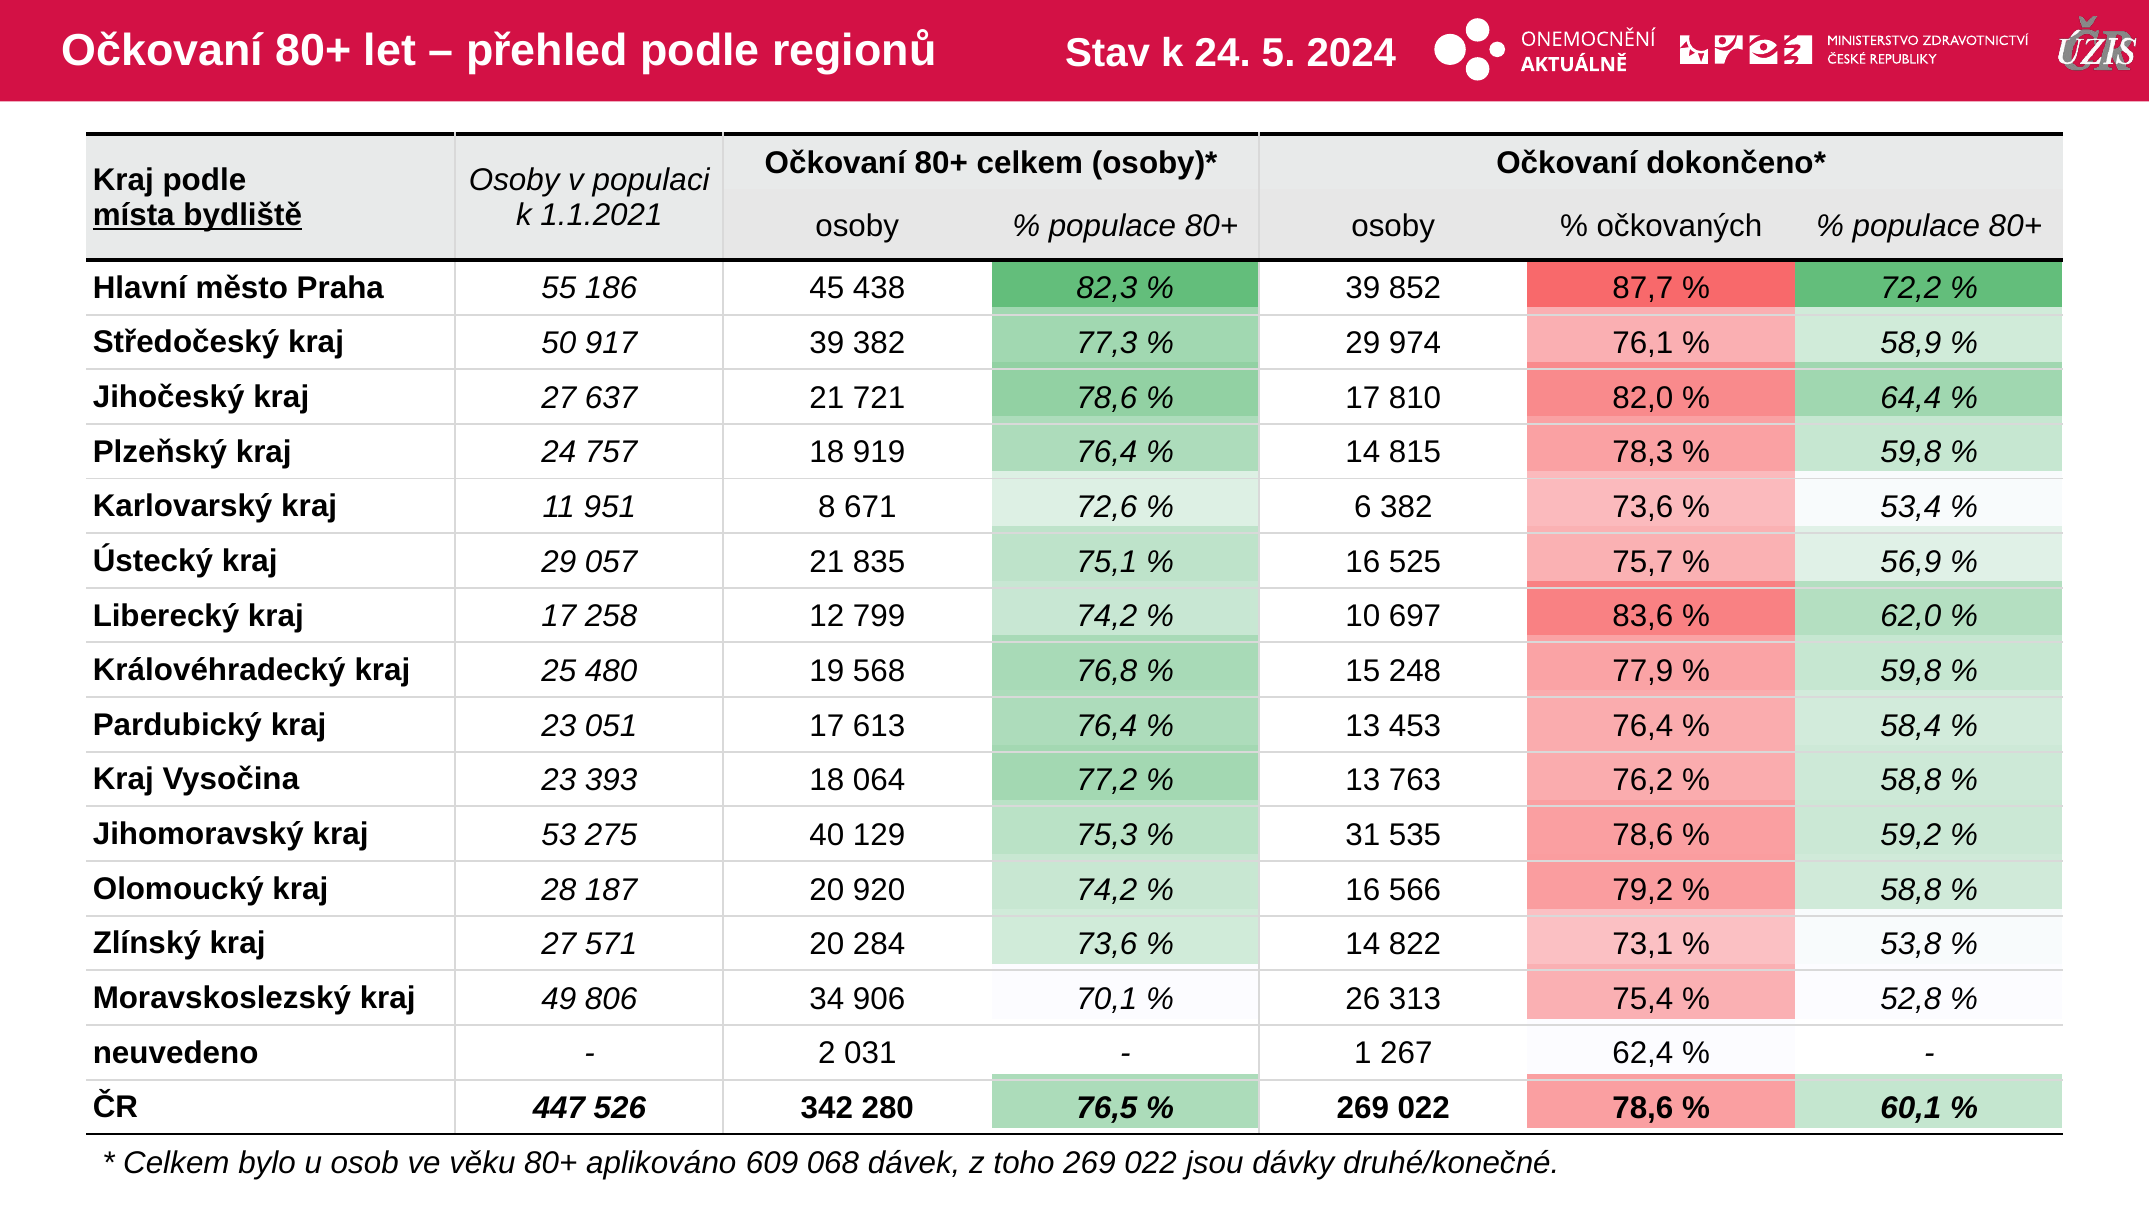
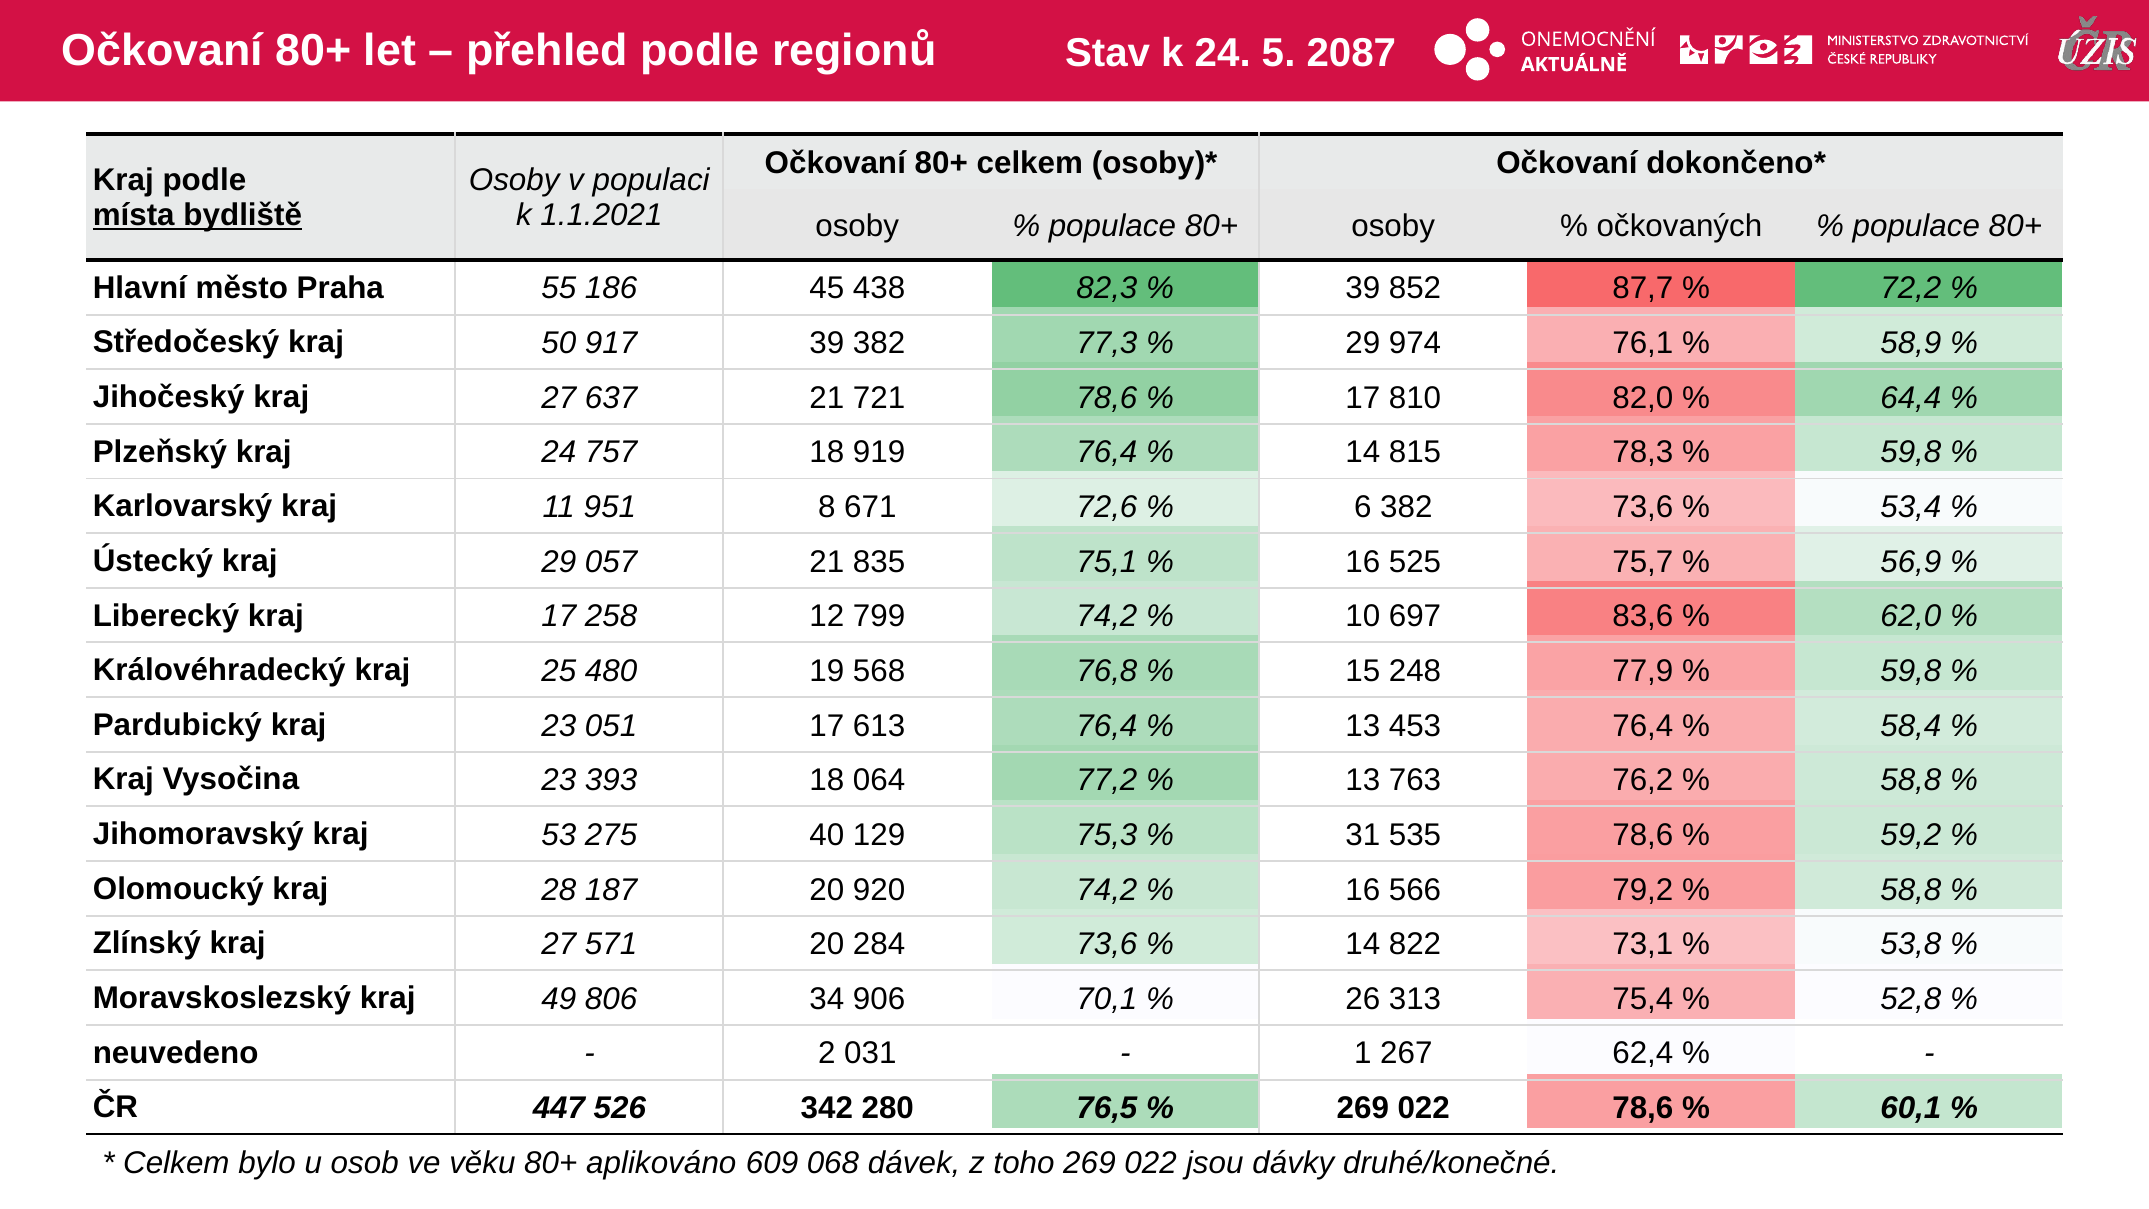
2024: 2024 -> 2087 (1351, 53)
